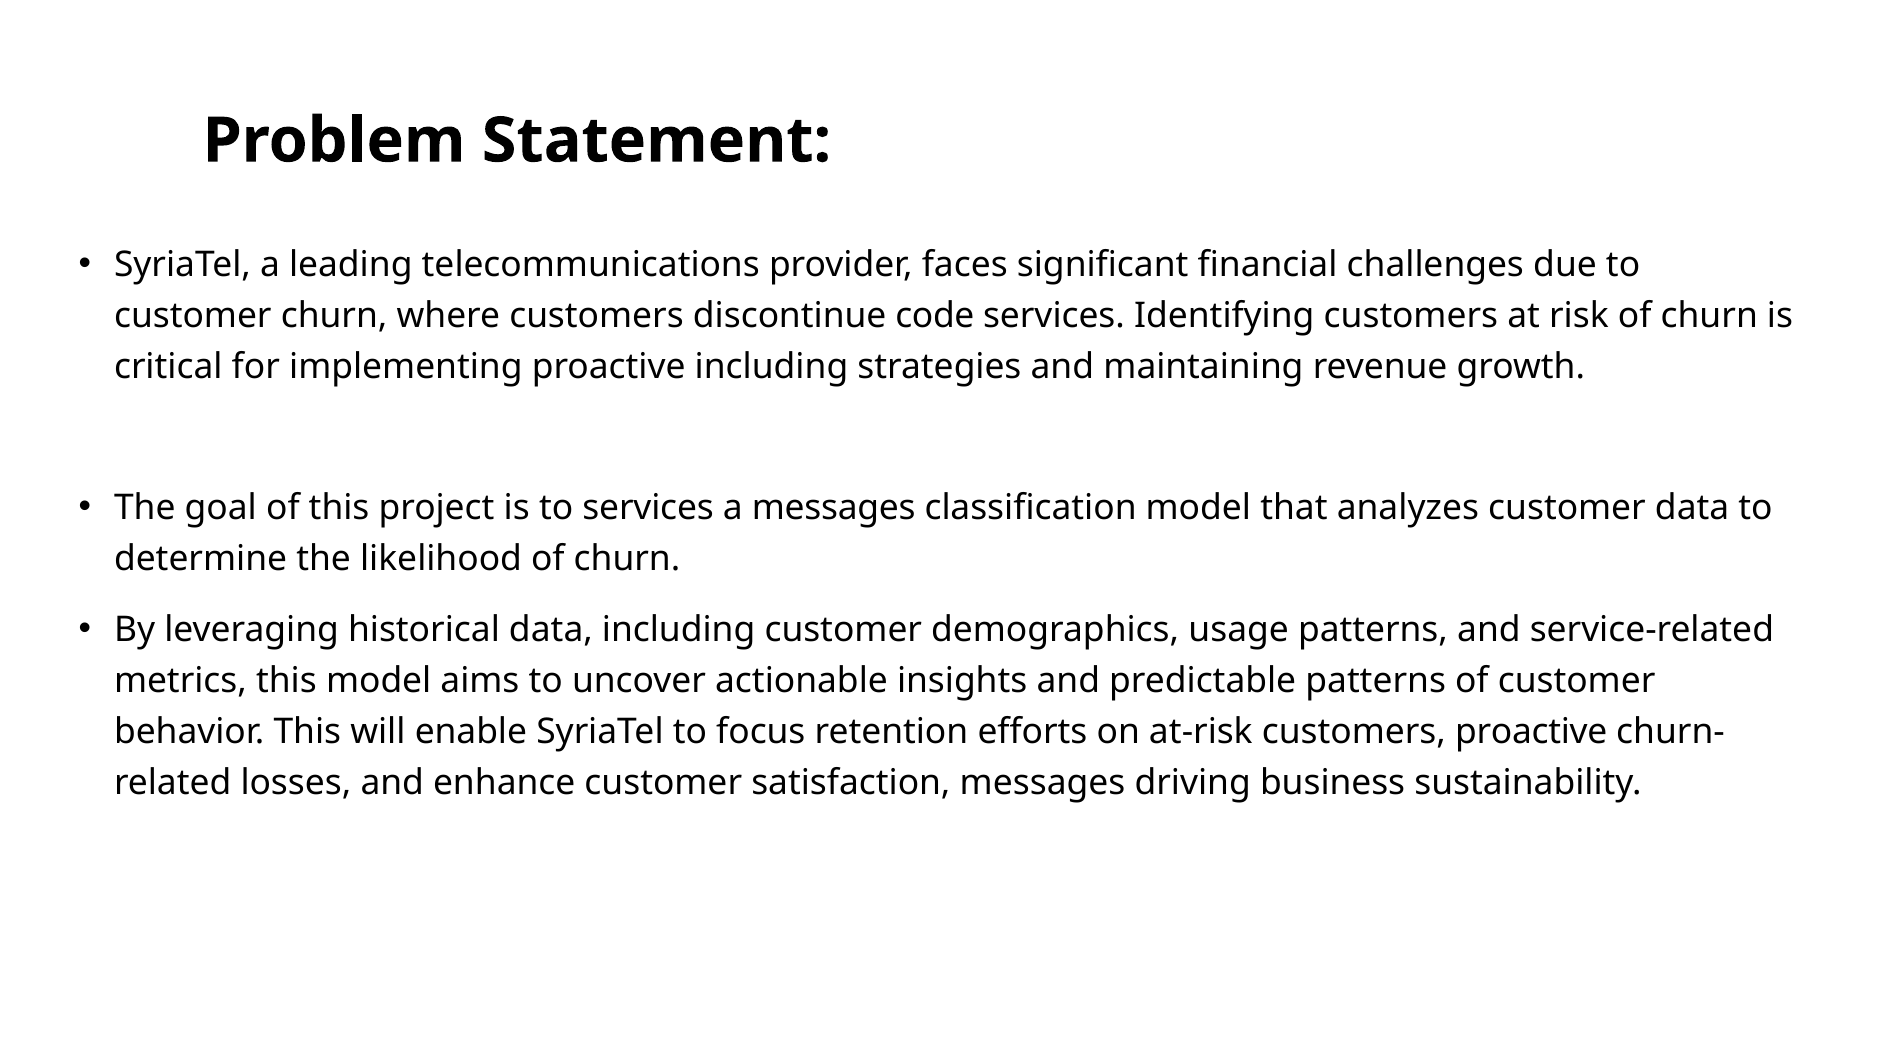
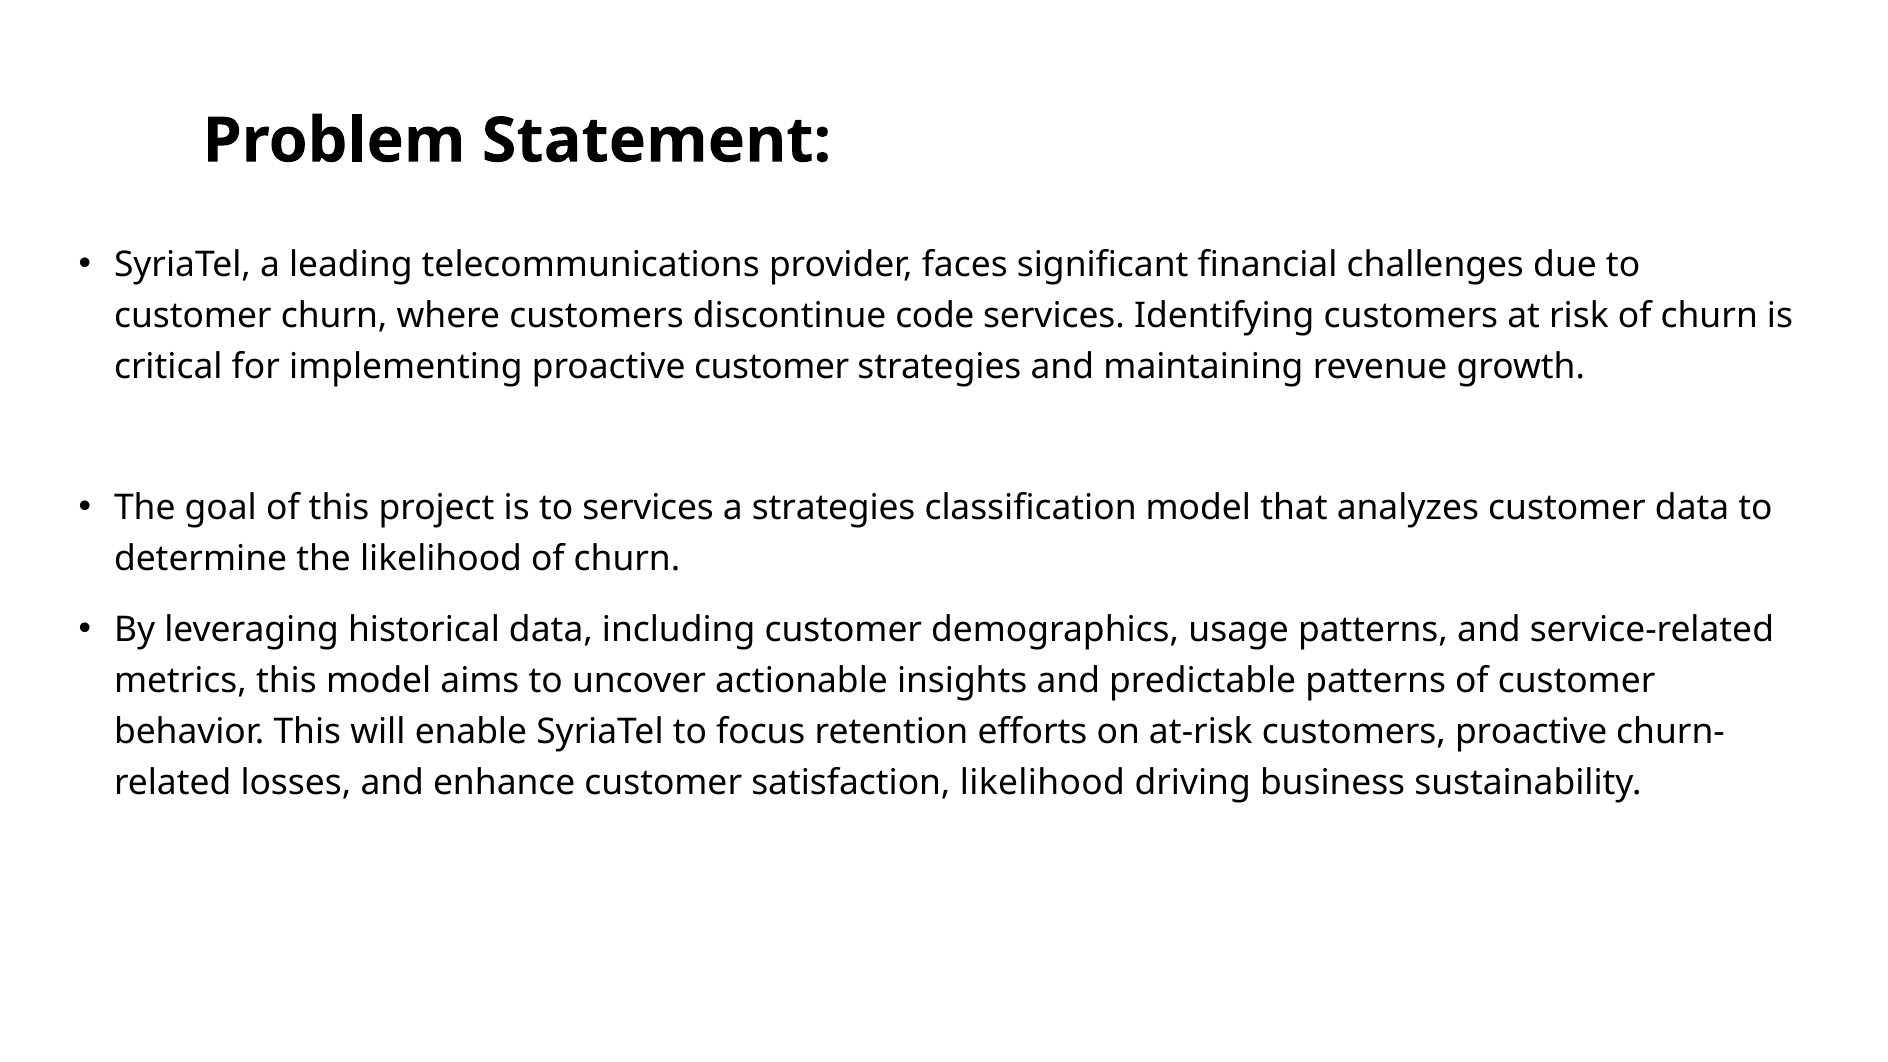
proactive including: including -> customer (772, 367)
a messages: messages -> strategies (834, 508)
satisfaction messages: messages -> likelihood (1042, 782)
